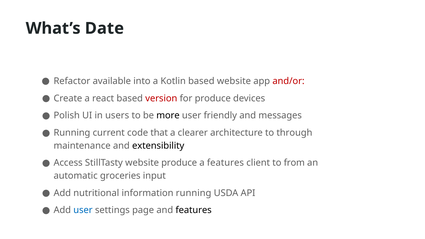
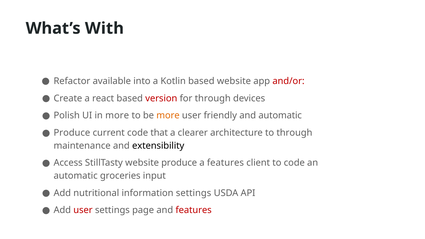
Date: Date -> With (104, 28)
for produce: produce -> through (213, 98)
in users: users -> more (117, 116)
more colour: black -> orange (168, 116)
and messages: messages -> automatic (280, 116)
Running: Running -> Produce (72, 133)
to from: from -> code (294, 163)
information running: running -> settings (194, 193)
user colour: blue -> red (83, 210)
features colour: black -> red (194, 210)
